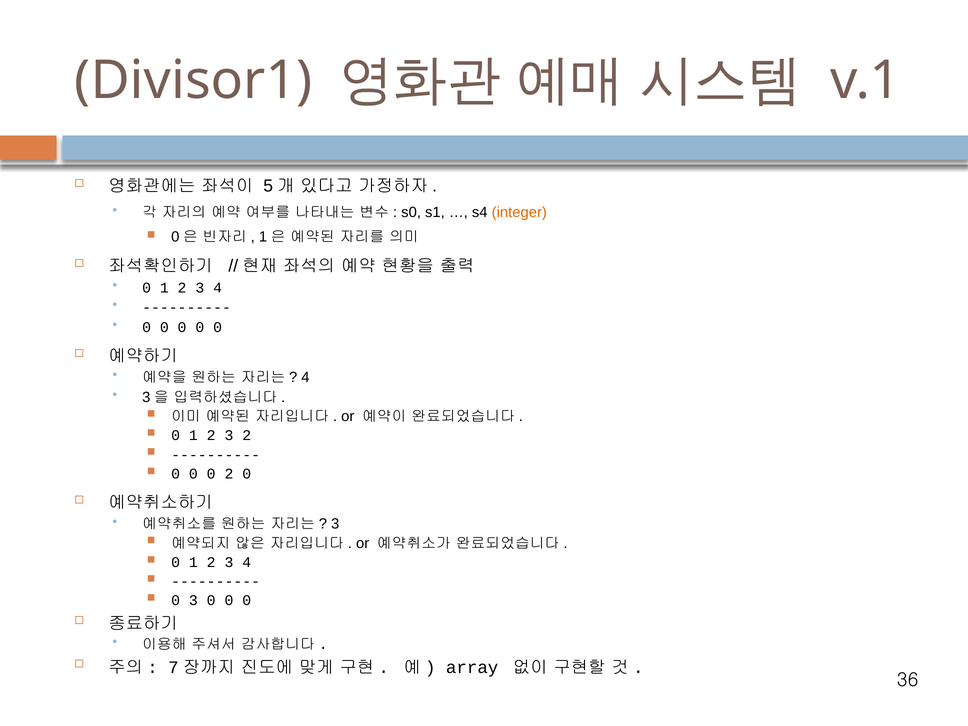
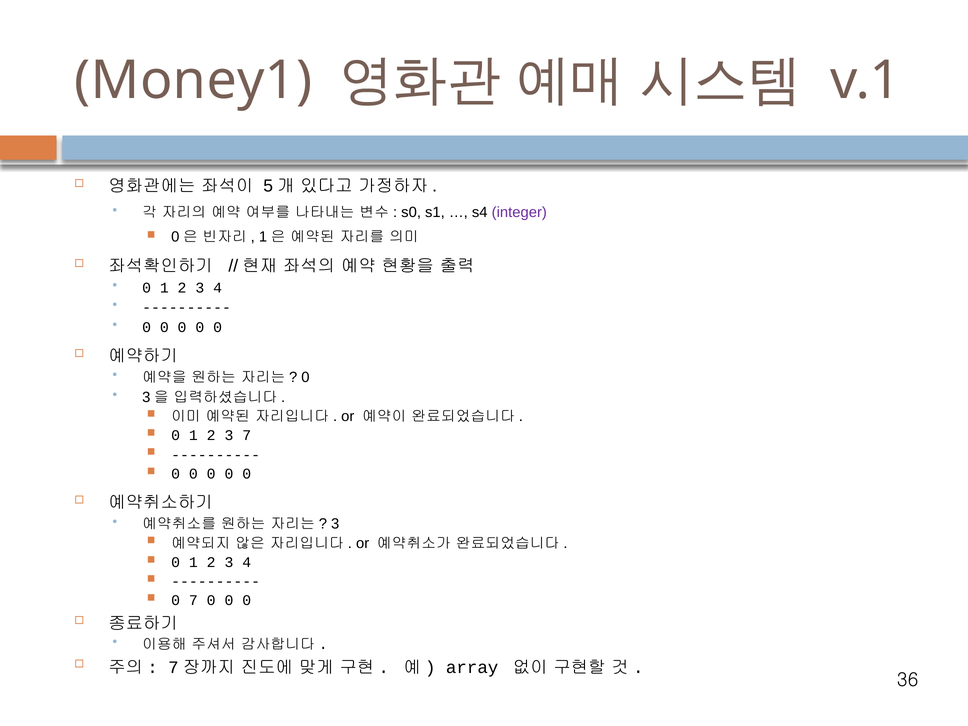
Divisor1: Divisor1 -> Money1 (193, 80)
integer colour: orange -> purple (519, 212)
4: 4 -> 0 (305, 378)
3 2: 2 -> 7 (247, 436)
2: 2 -> 0 (229, 474)
0 3: 3 -> 7 (193, 601)
